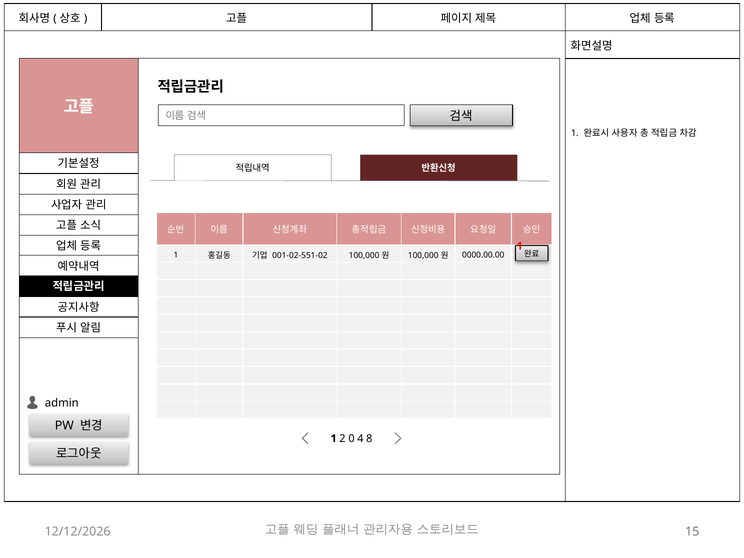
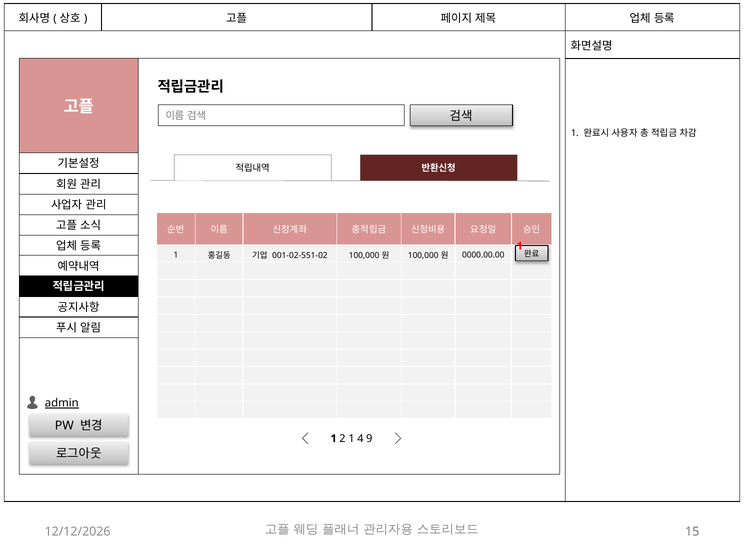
admin underline: none -> present (62, 403)
2 0: 0 -> 1 (351, 439)
8: 8 -> 9 (369, 439)
